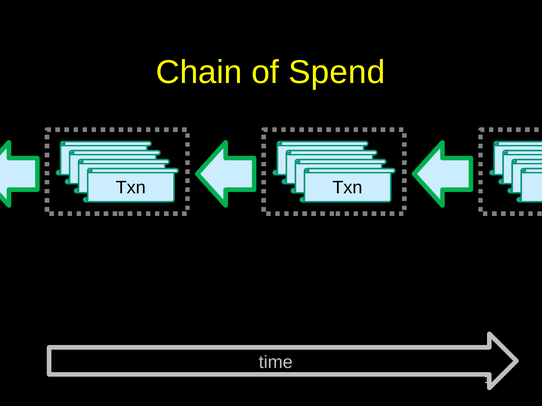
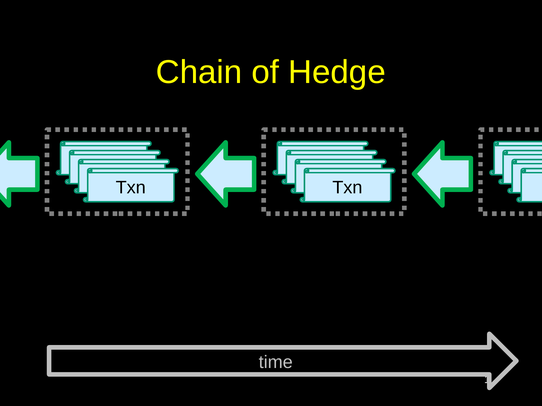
Spend: Spend -> Hedge (337, 72)
